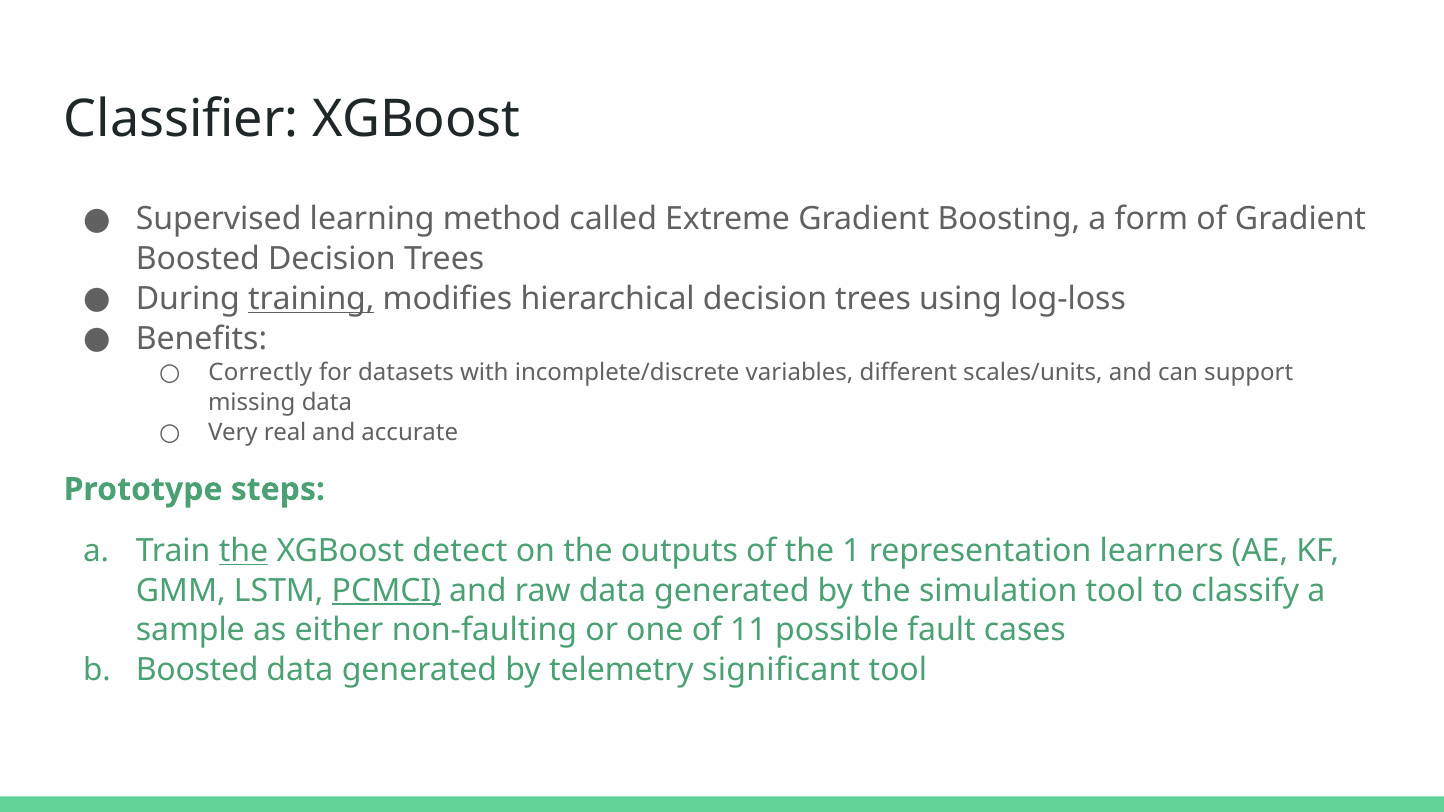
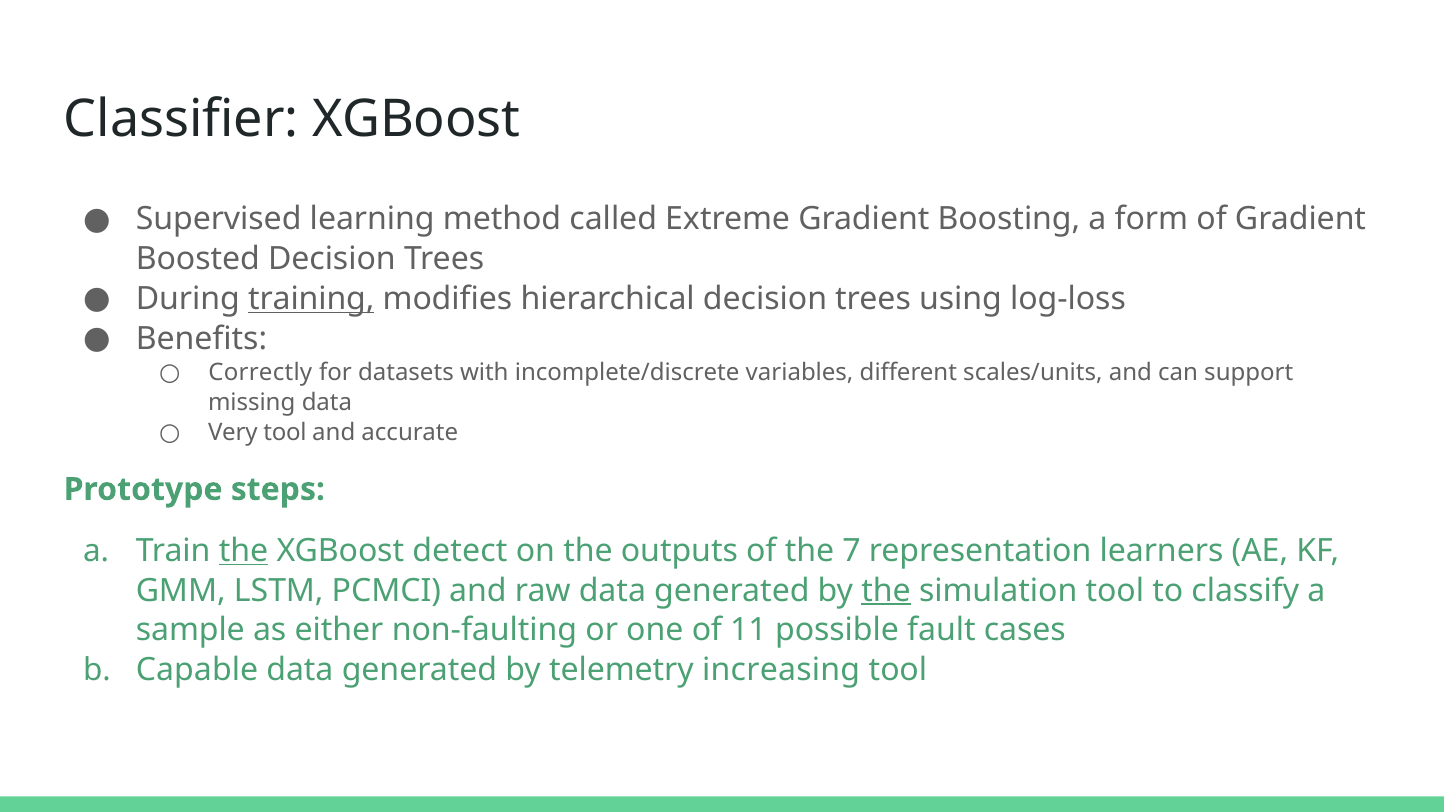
Very real: real -> tool (285, 432)
1: 1 -> 7 (851, 551)
PCMCI underline: present -> none (386, 591)
the underline: none -> present (886, 591)
Boosted: Boosted -> Capable (197, 670)
significant: significant -> increasing (781, 670)
